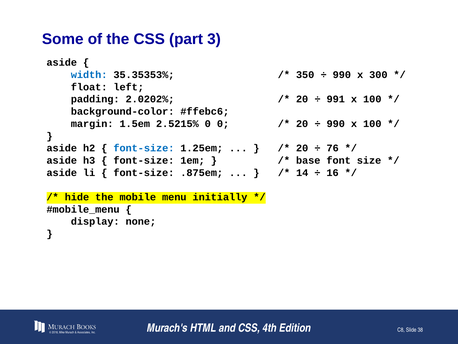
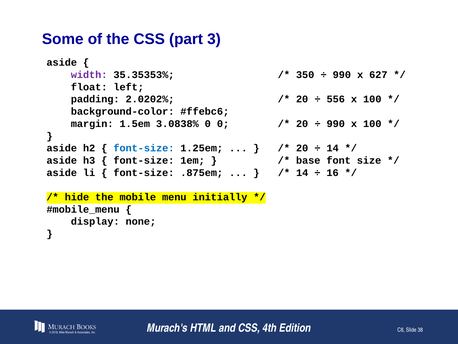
width colour: blue -> purple (89, 75)
300: 300 -> 627 (378, 75)
991: 991 -> 556 (336, 99)
2.5215%: 2.5215% -> 3.0838% (177, 124)
76: 76 -> 14 (333, 148)
